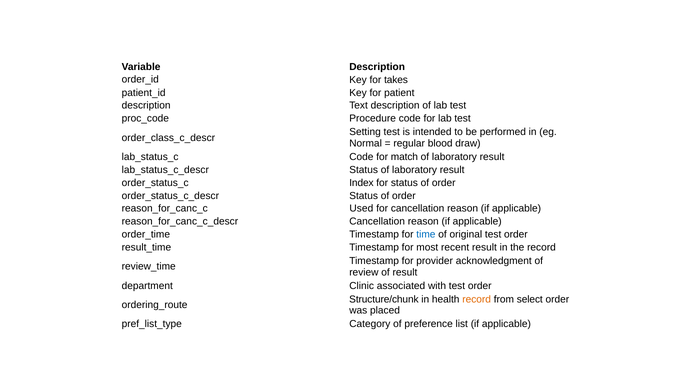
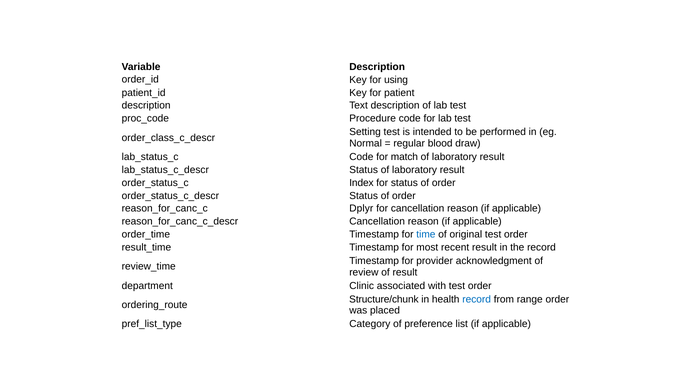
takes: takes -> using (396, 80)
Used: Used -> Dplyr (361, 208)
record colour: orange -> blue (477, 299)
select: select -> range (530, 299)
